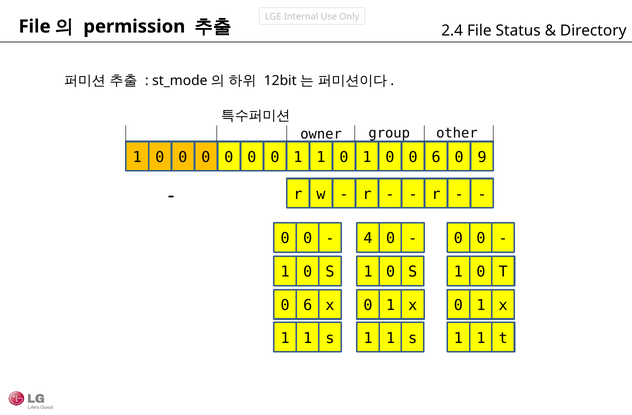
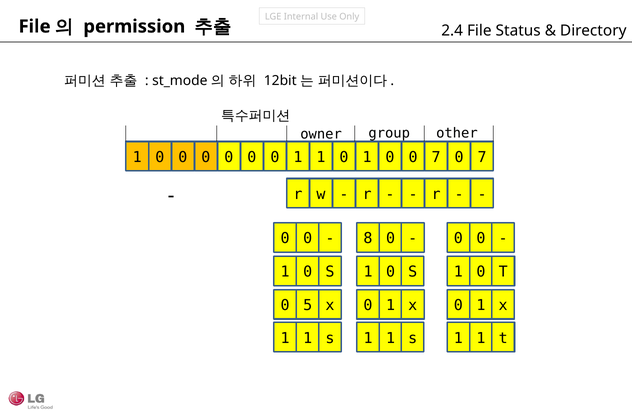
0 0 6: 6 -> 7 (436, 157)
9: 9 -> 7 (482, 157)
4: 4 -> 8 (368, 238)
6: 6 -> 5 (308, 305)
